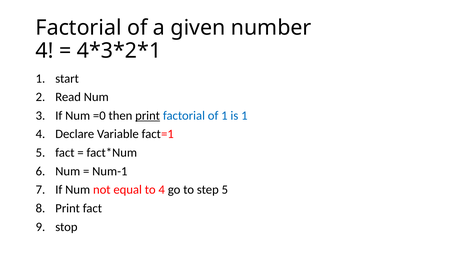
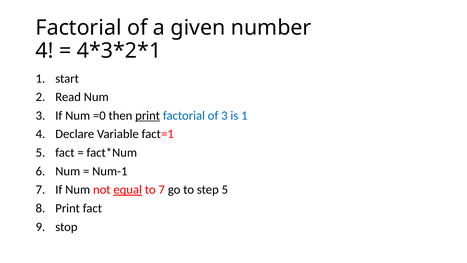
of 1: 1 -> 3 (224, 115)
equal underline: none -> present (128, 190)
to 4: 4 -> 7 (162, 190)
